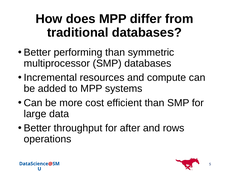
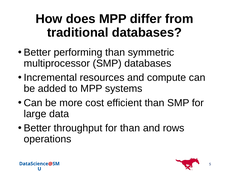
for after: after -> than (130, 128)
